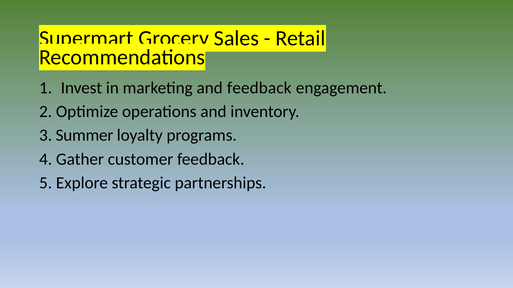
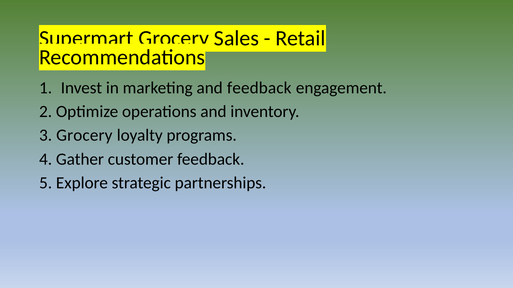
3 Summer: Summer -> Grocery (84, 136)
